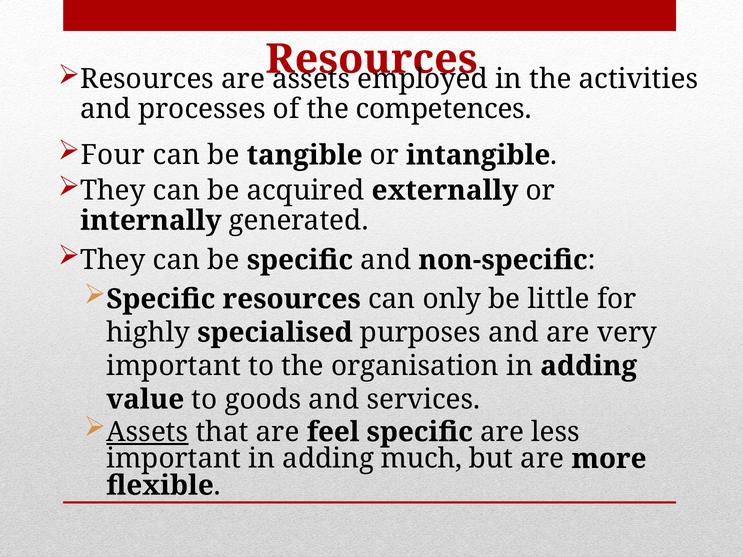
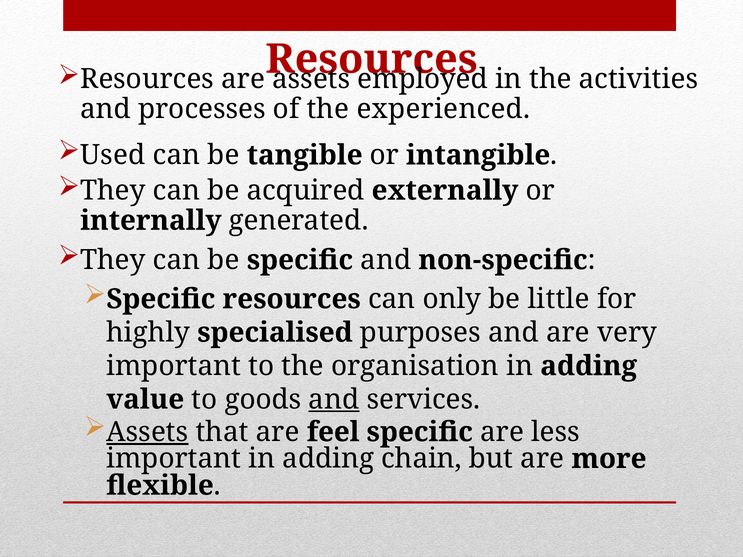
competences: competences -> experienced (443, 109)
Four: Four -> Used (113, 155)
and underline: none -> present (334, 400)
much: much -> chain (422, 459)
